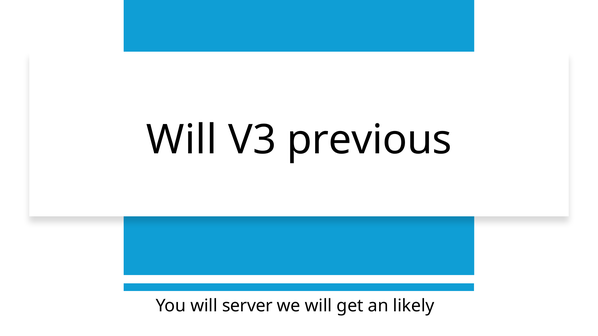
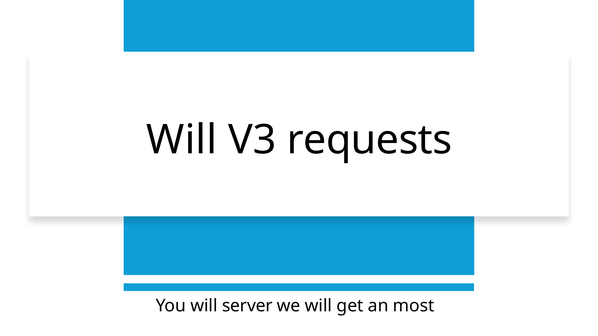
previous: previous -> requests (369, 140)
likely: likely -> most (414, 306)
